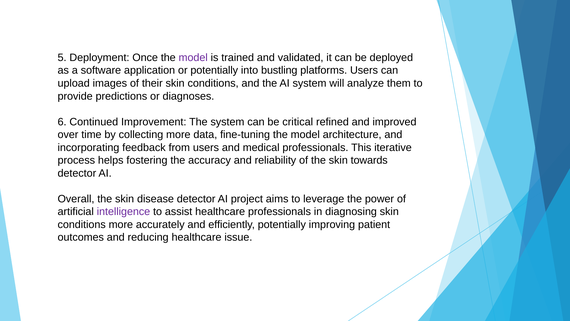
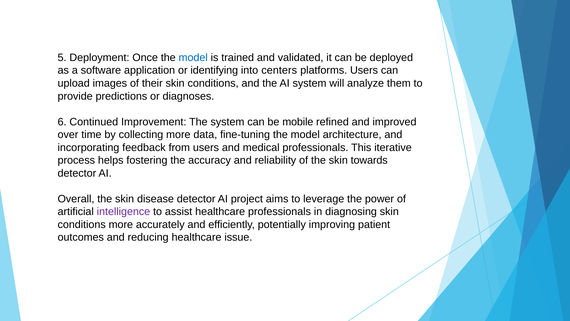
model colour: purple -> blue (193, 58)
or potentially: potentially -> identifying (214, 70)
bustling: bustling -> centers (279, 70)
critical: critical -> mobile (298, 122)
